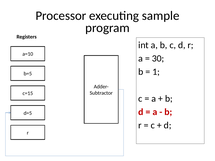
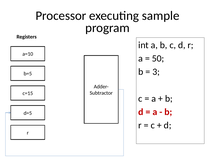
30: 30 -> 50 (158, 59)
1: 1 -> 3 (156, 72)
